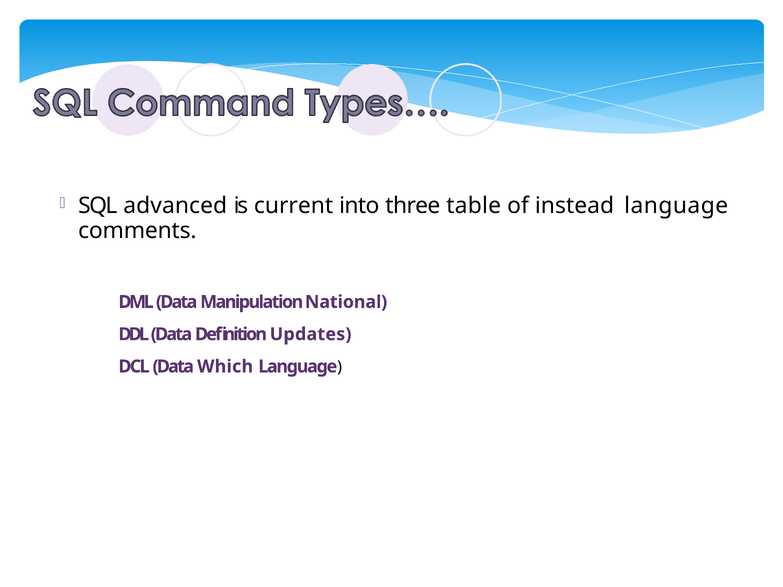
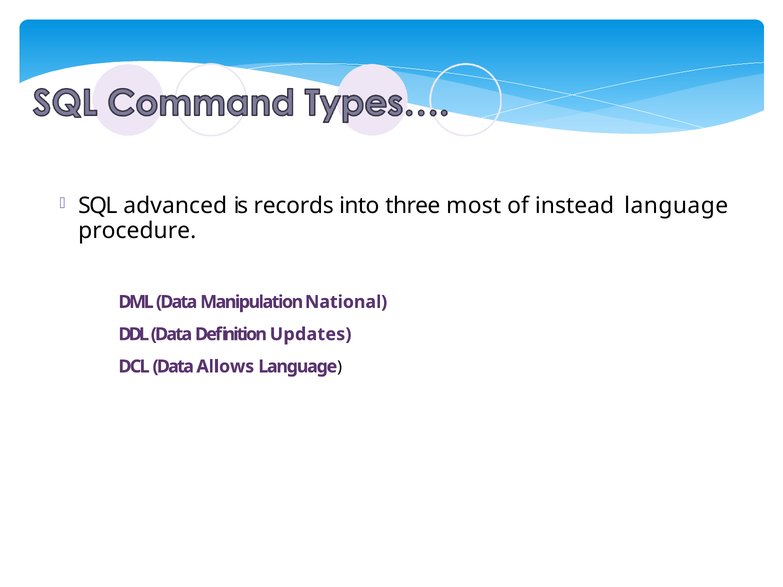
current: current -> records (294, 206)
table: table -> most (474, 206)
comments: comments -> procedure (137, 231)
Which: Which -> Allows (225, 367)
